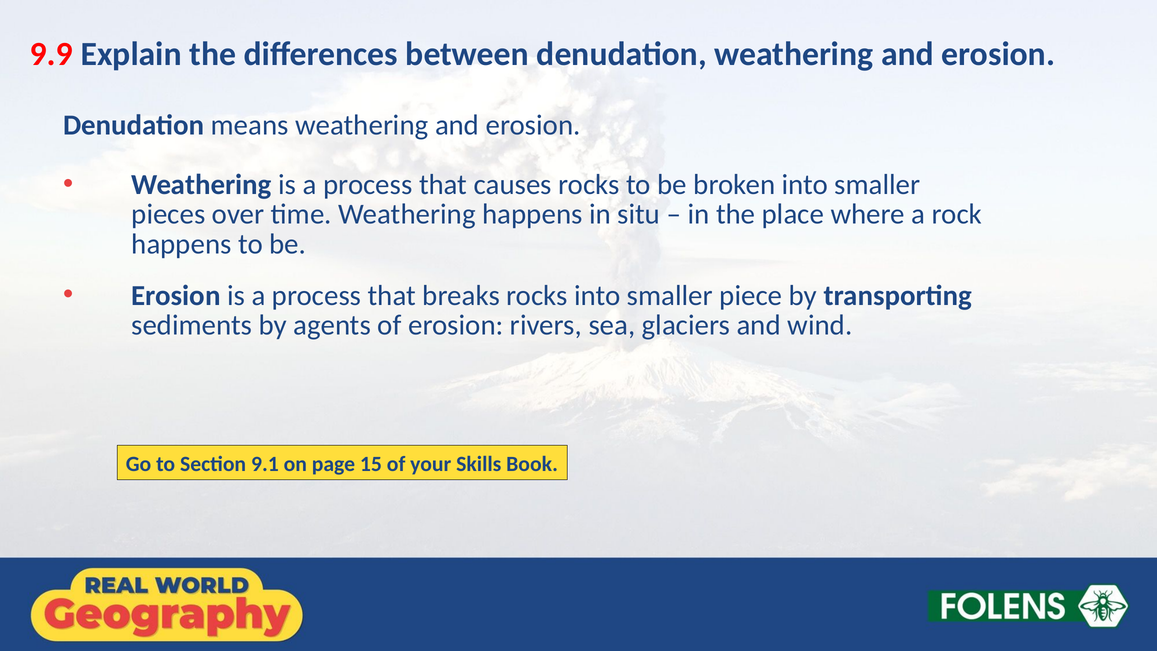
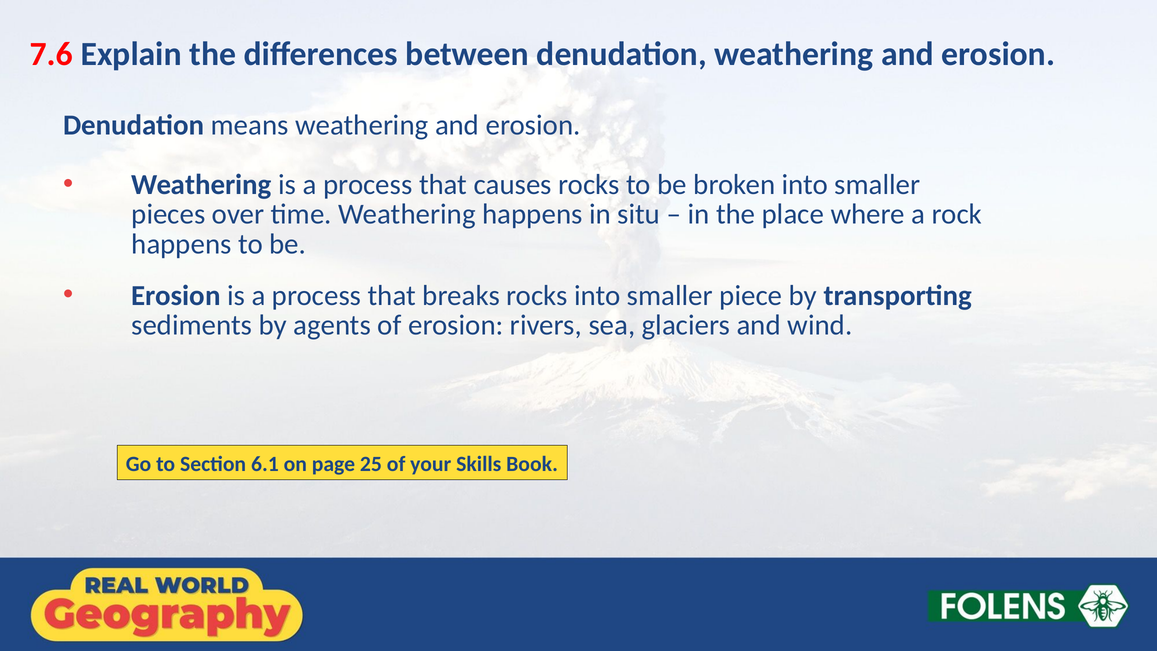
9.9: 9.9 -> 7.6 (51, 54)
9.1: 9.1 -> 6.1 (265, 464)
15: 15 -> 25 (371, 464)
